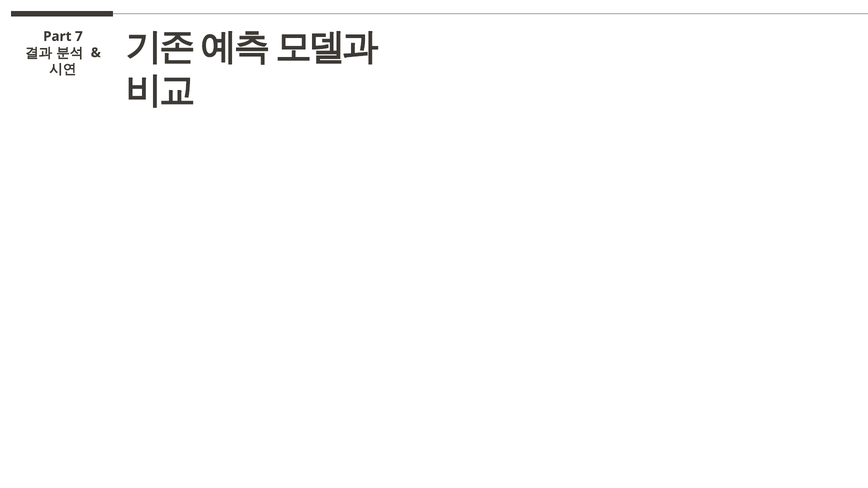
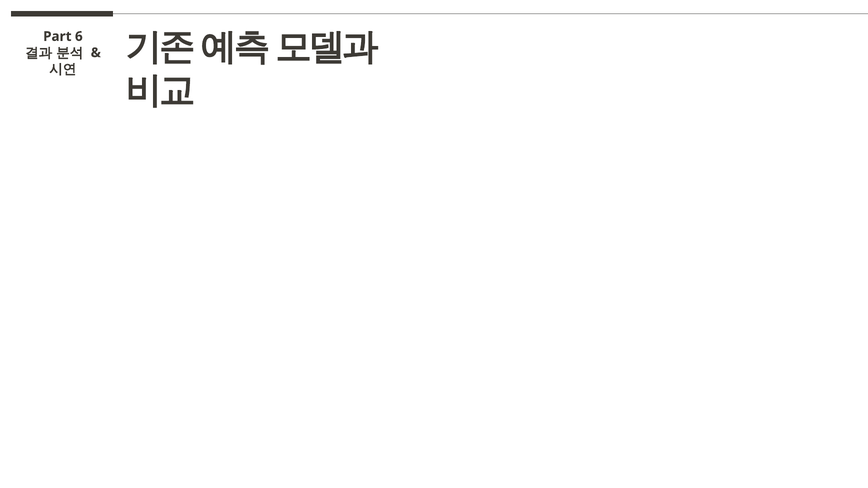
7: 7 -> 6 (79, 36)
